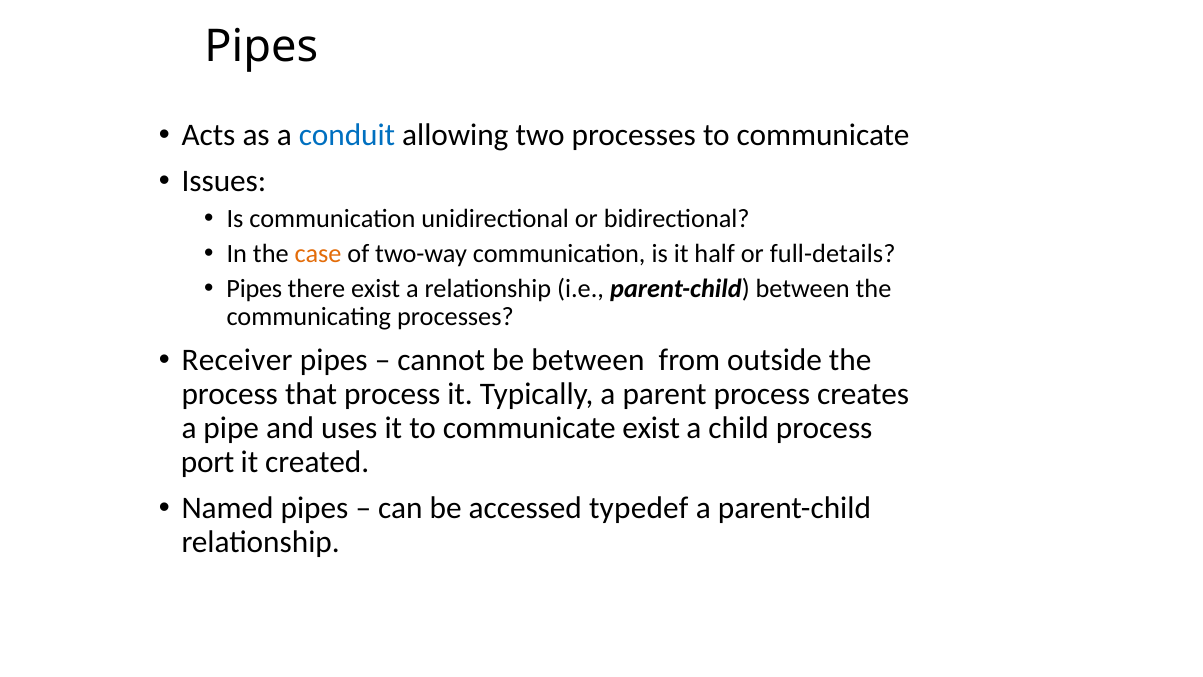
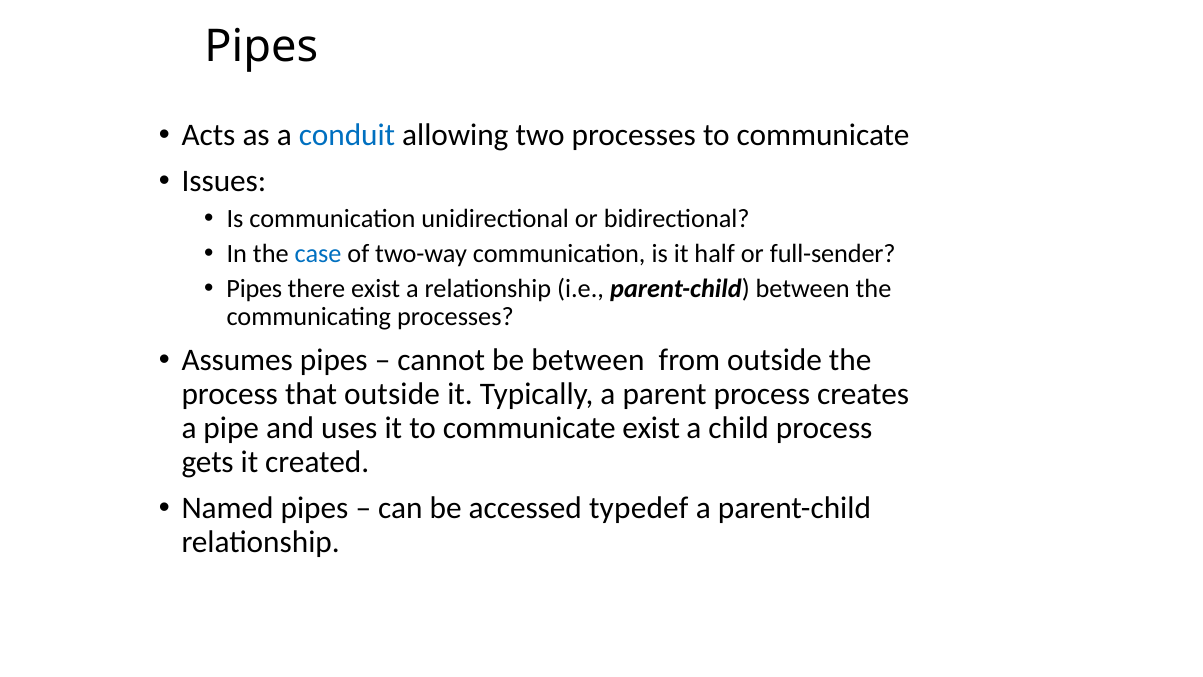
case colour: orange -> blue (318, 254)
full-details: full-details -> full-sender (833, 254)
Receiver: Receiver -> Assumes (237, 360)
that process: process -> outside (392, 394)
port: port -> gets (208, 462)
